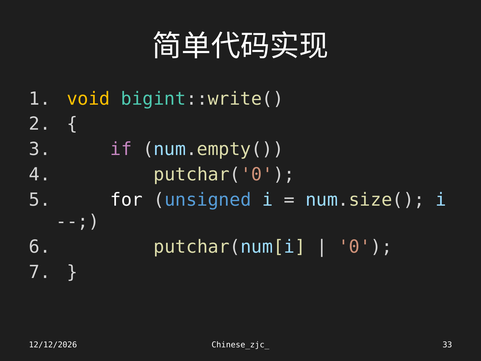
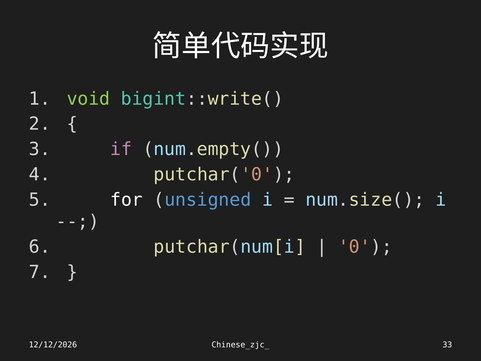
void colour: yellow -> light green (88, 99)
